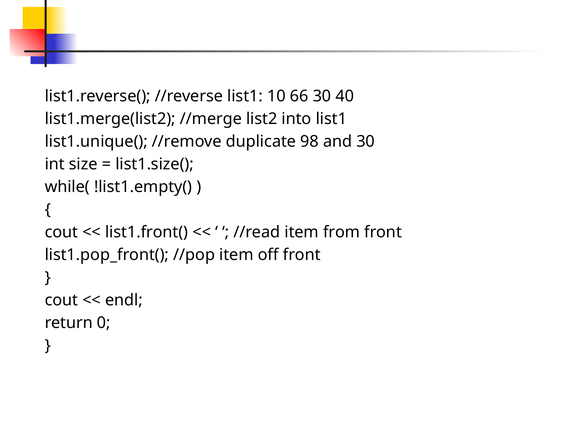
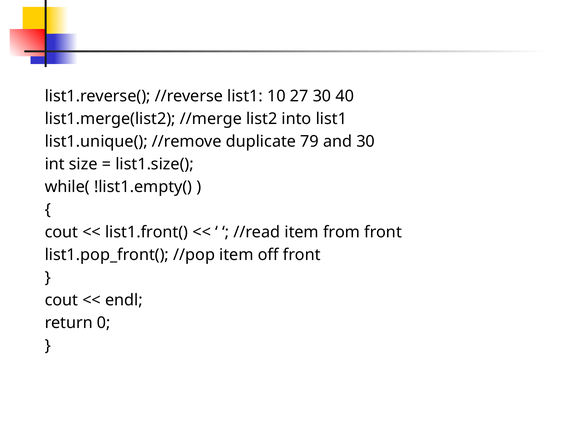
66: 66 -> 27 (299, 96)
98: 98 -> 79 (310, 142)
